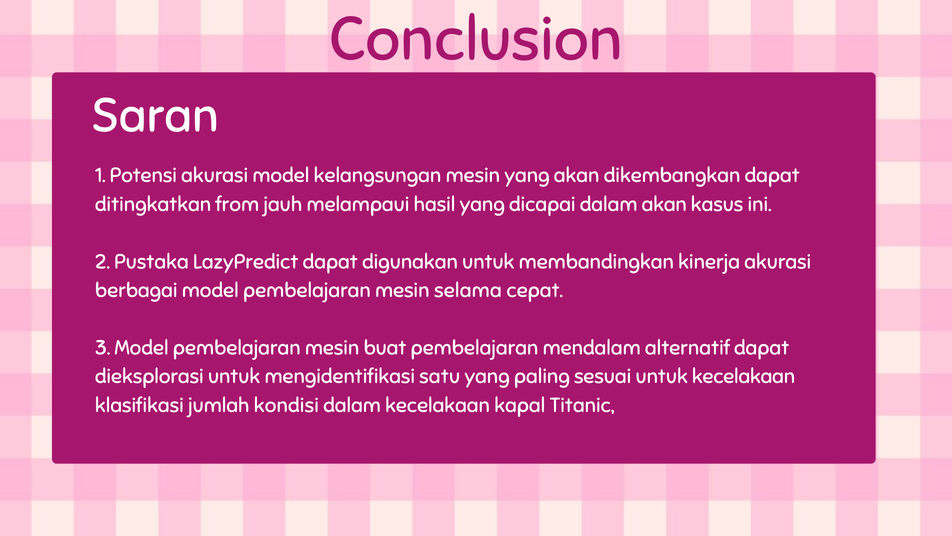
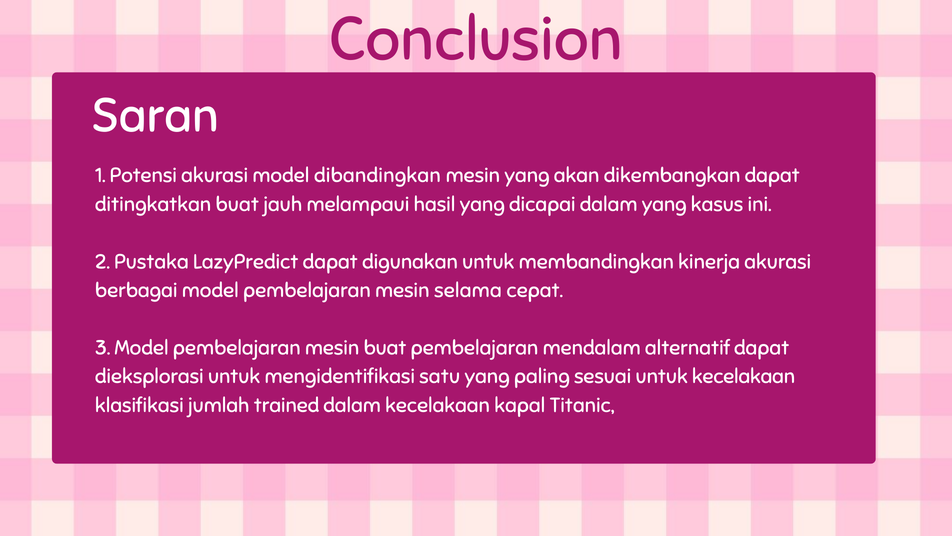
kelangsungan: kelangsungan -> dibandingkan (377, 175)
ditingkatkan from: from -> buat (237, 204)
dalam akan: akan -> yang (664, 204)
kondisi: kondisi -> trained (286, 405)
